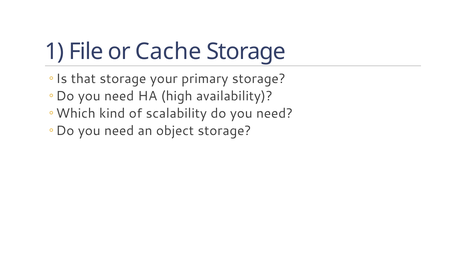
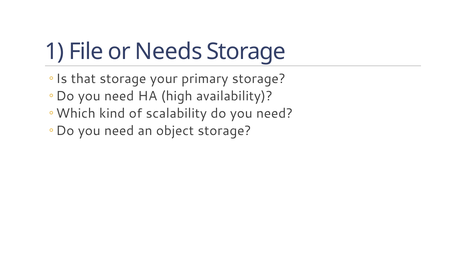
Cache: Cache -> Needs (169, 52)
